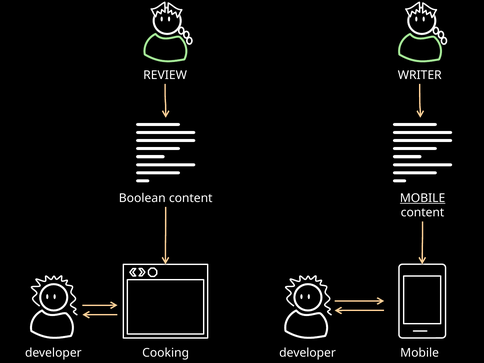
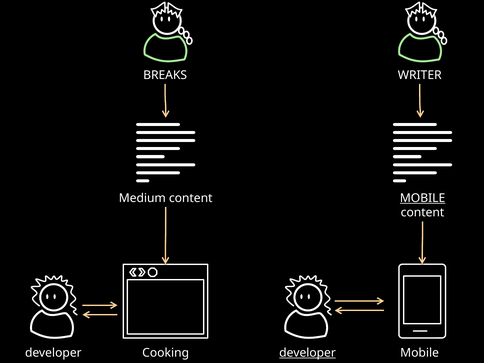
REVIEW: REVIEW -> BREAKS (165, 75)
Boolean: Boolean -> Medium (142, 198)
developer underline: none -> present (308, 353)
